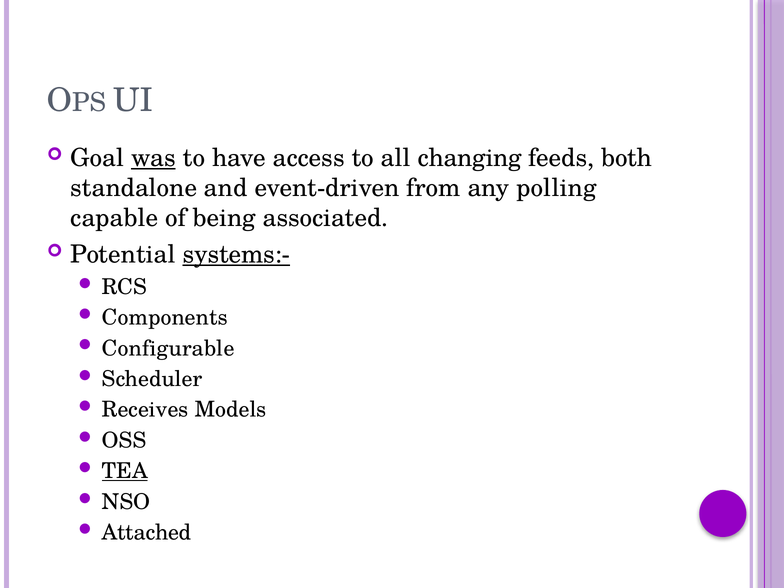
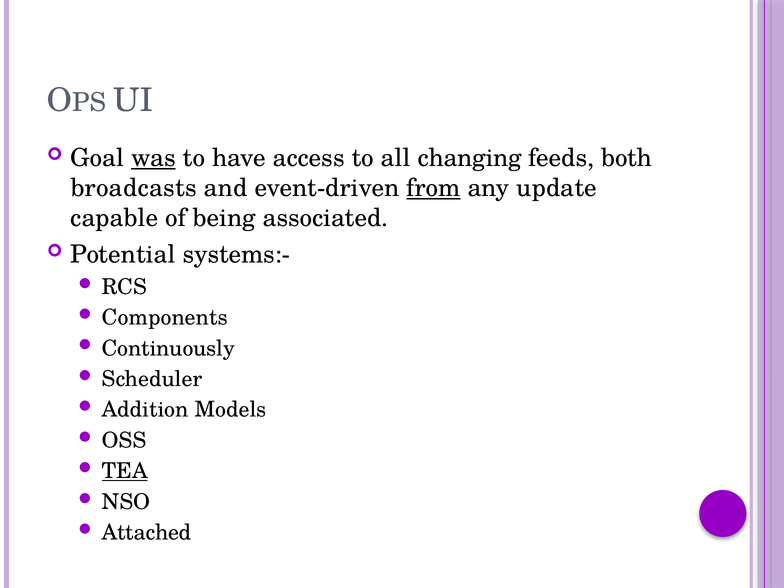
standalone: standalone -> broadcasts (134, 188)
from underline: none -> present (434, 188)
polling: polling -> update (557, 188)
systems:- underline: present -> none (236, 254)
Configurable: Configurable -> Continuously (168, 348)
Receives: Receives -> Addition (145, 410)
